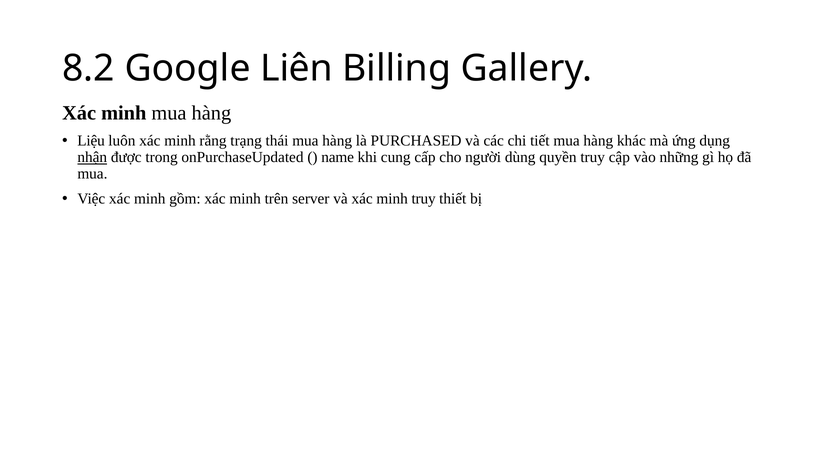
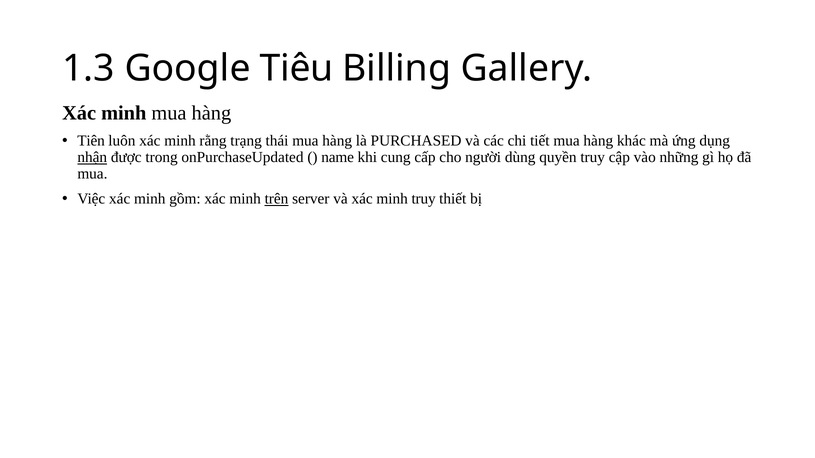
8.2: 8.2 -> 1.3 (88, 68)
Liên: Liên -> Tiêu (297, 68)
Liệu: Liệu -> Tiên (91, 141)
trên underline: none -> present (276, 199)
